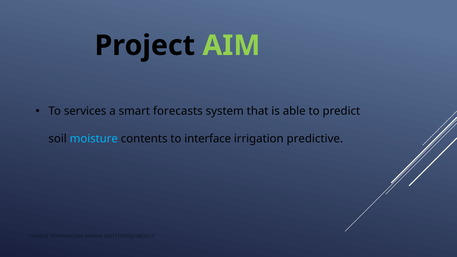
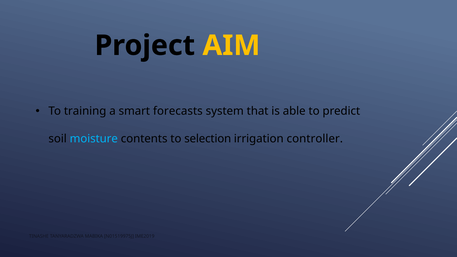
AIM colour: light green -> yellow (231, 46)
services: services -> training (85, 111)
interface: interface -> selection (208, 139)
predictive: predictive -> controller (315, 139)
